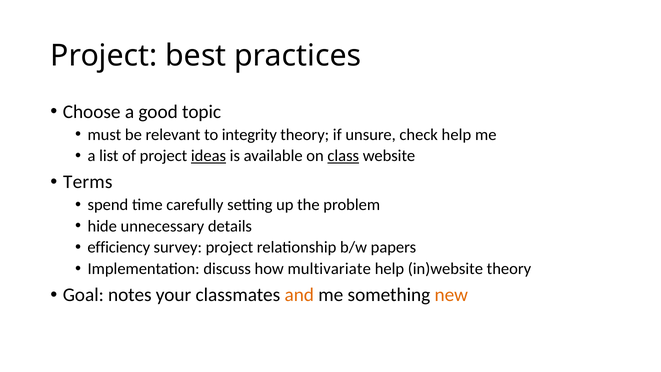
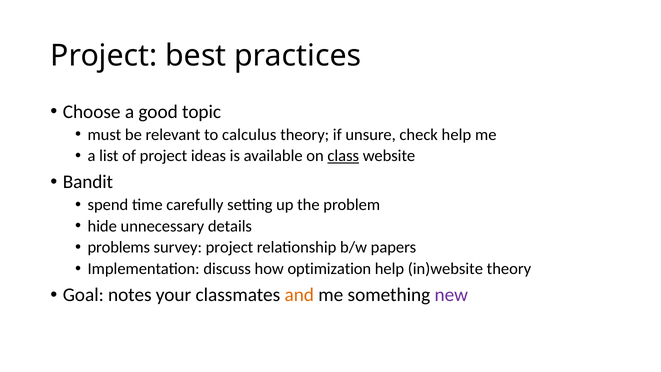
integrity: integrity -> calculus (249, 135)
ideas underline: present -> none (208, 156)
Terms: Terms -> Bandit (88, 182)
efficiency: efficiency -> problems (119, 247)
multivariate: multivariate -> optimization (329, 269)
new colour: orange -> purple (451, 295)
